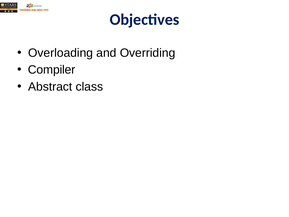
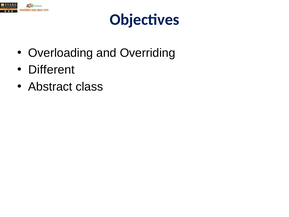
Compiler: Compiler -> Different (52, 70)
